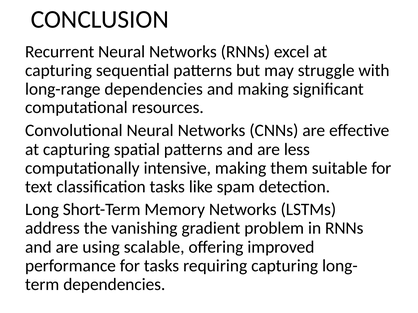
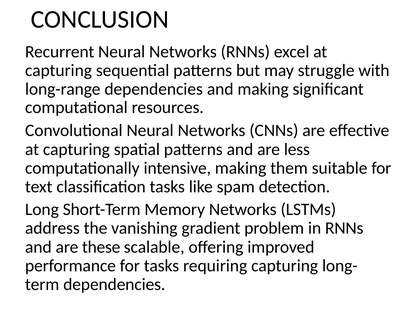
using: using -> these (101, 247)
